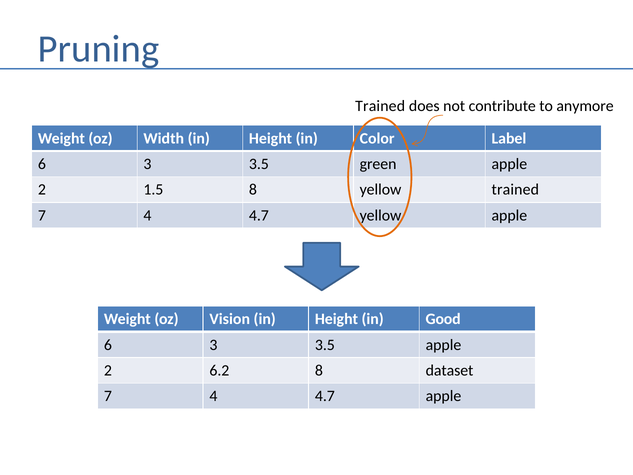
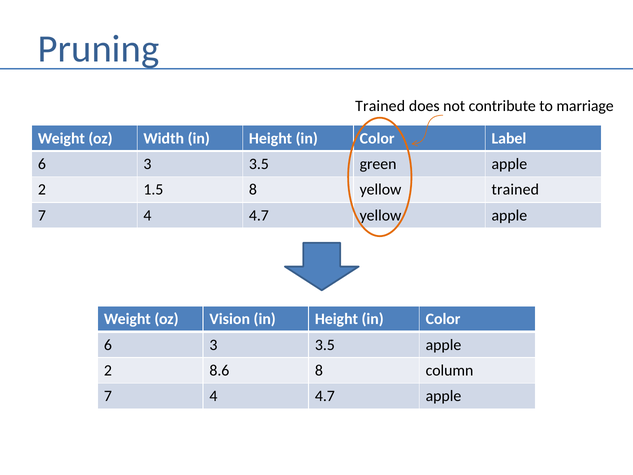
anymore: anymore -> marriage (585, 106)
Good: Good -> Color (443, 319)
6.2: 6.2 -> 8.6 (219, 370)
dataset: dataset -> column (450, 370)
